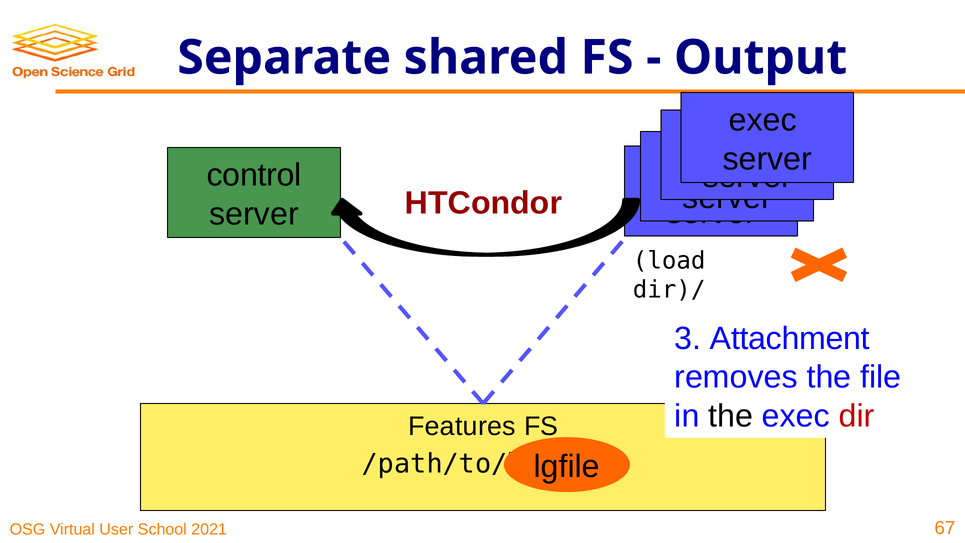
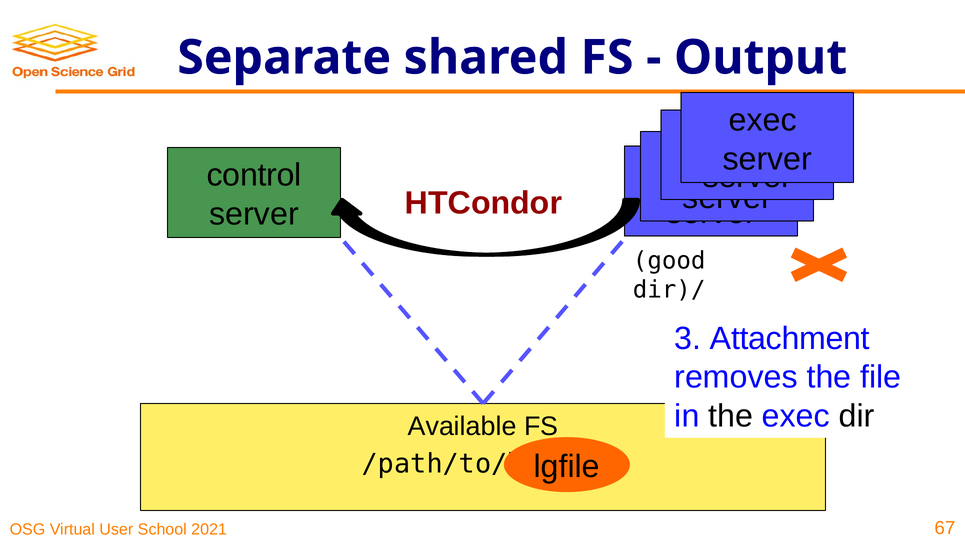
load: load -> good (669, 261)
dir colour: red -> black (857, 416)
Features: Features -> Available (462, 426)
